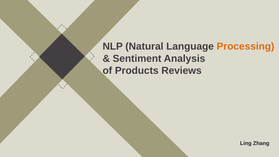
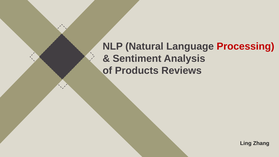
Processing colour: orange -> red (245, 46)
